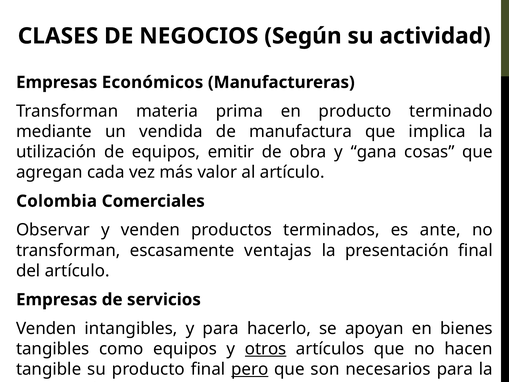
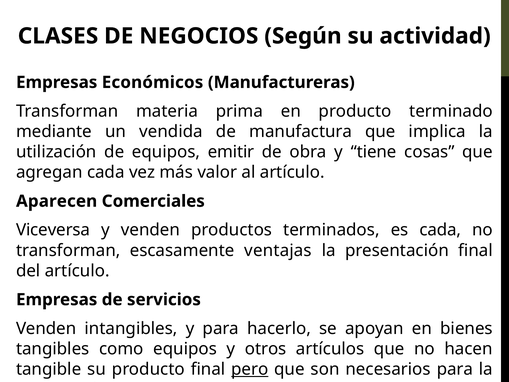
gana: gana -> tiene (374, 152)
Colombia: Colombia -> Aparecen (57, 201)
Observar: Observar -> Viceversa (53, 230)
es ante: ante -> cada (440, 230)
otros underline: present -> none (266, 349)
